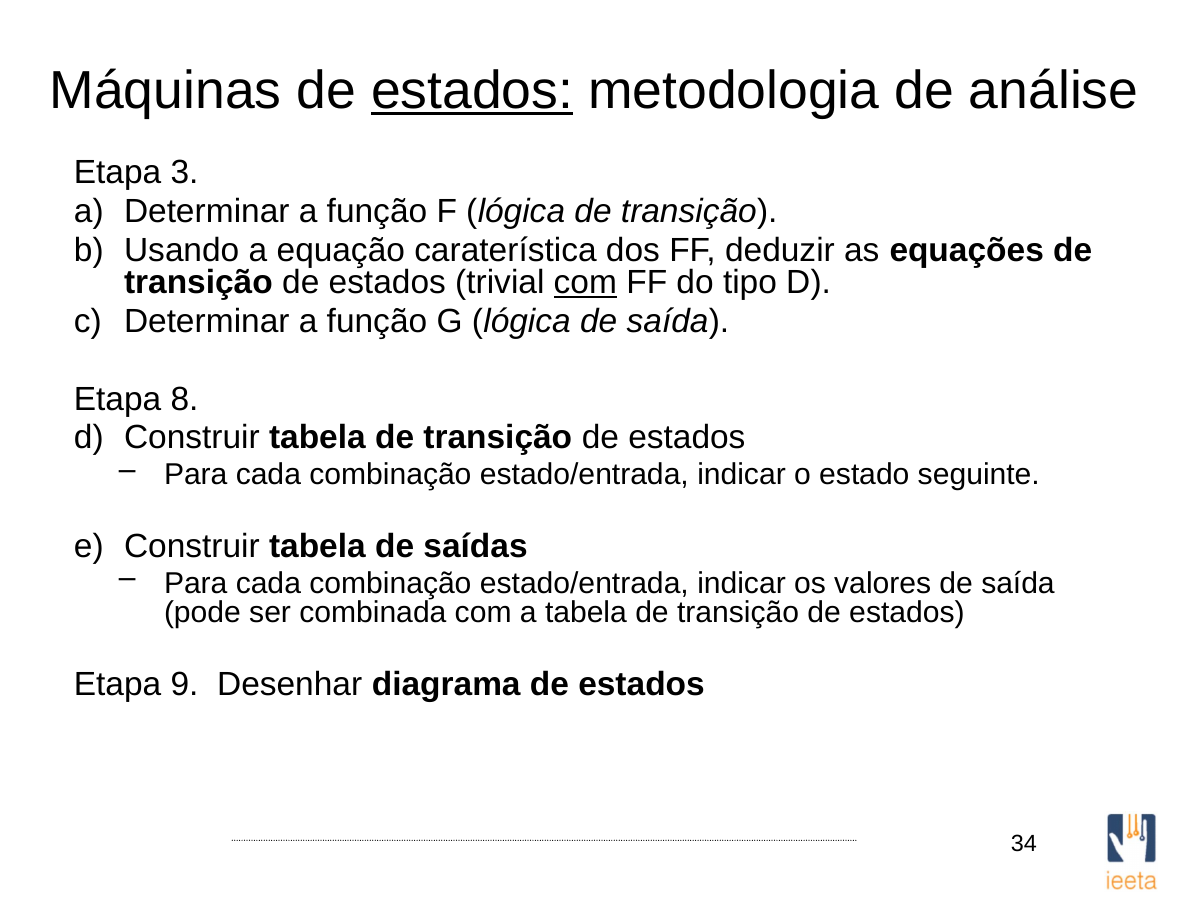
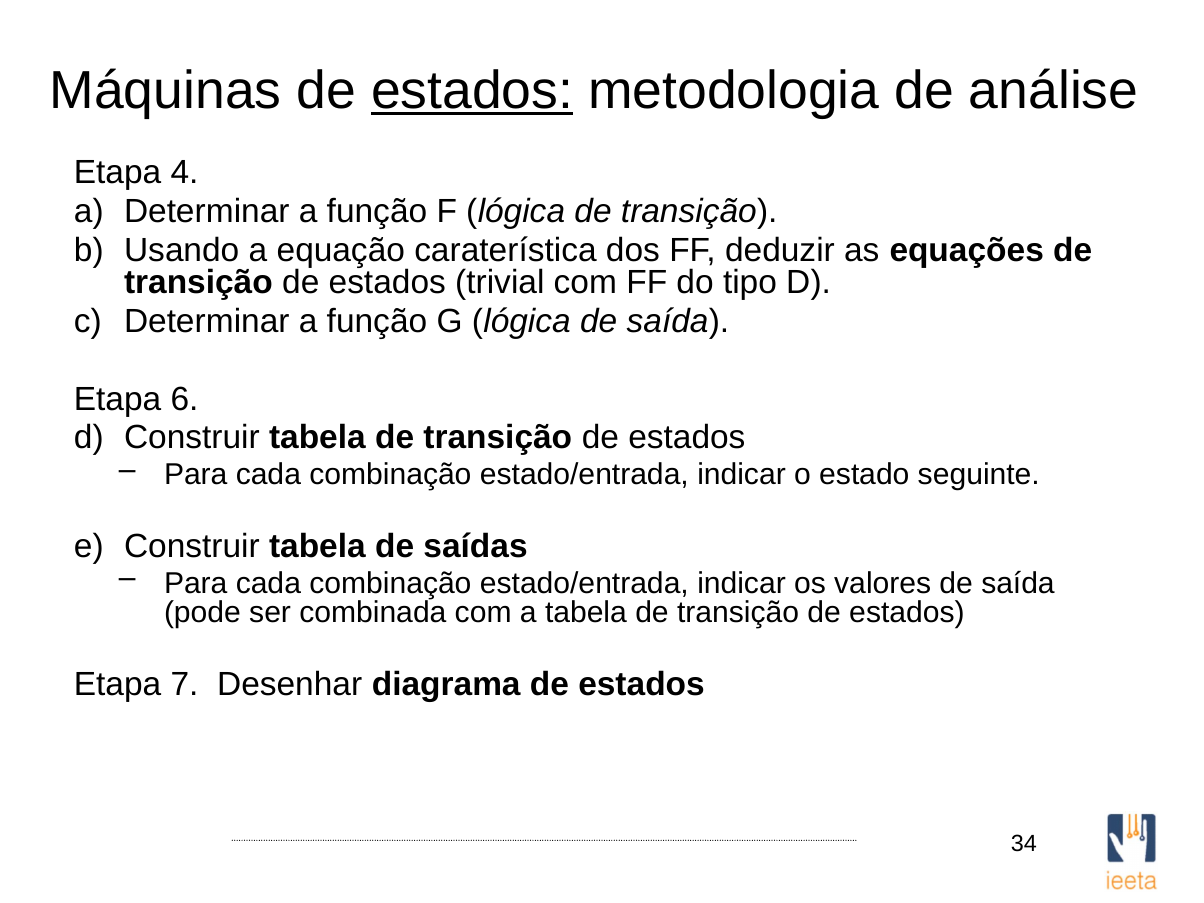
3: 3 -> 4 (184, 173)
com underline: present -> none (585, 283)
8: 8 -> 6 (184, 399)
9: 9 -> 7 (184, 684)
